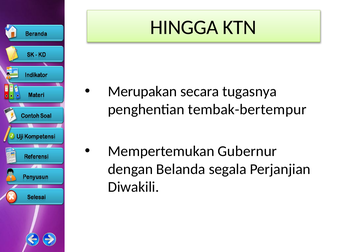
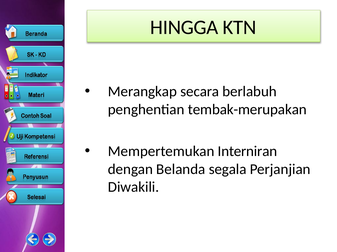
Merupakan: Merupakan -> Merangkap (142, 92)
tugasnya: tugasnya -> berlabuh (250, 92)
tembak-bertempur: tembak-bertempur -> tembak-merupakan (247, 110)
Gubernur: Gubernur -> Interniran (247, 152)
